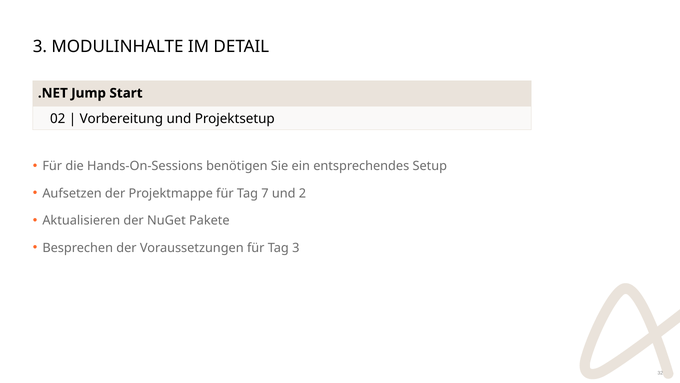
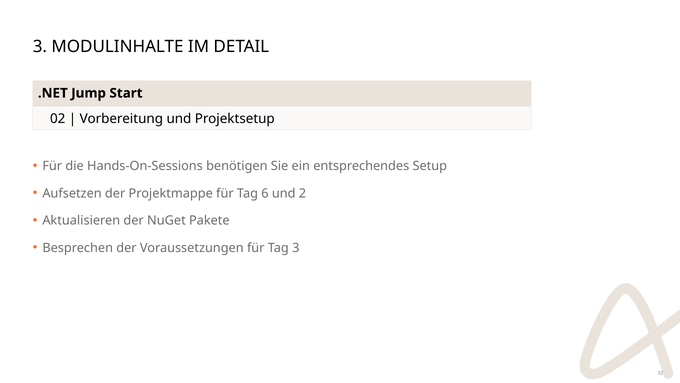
7: 7 -> 6 (265, 193)
